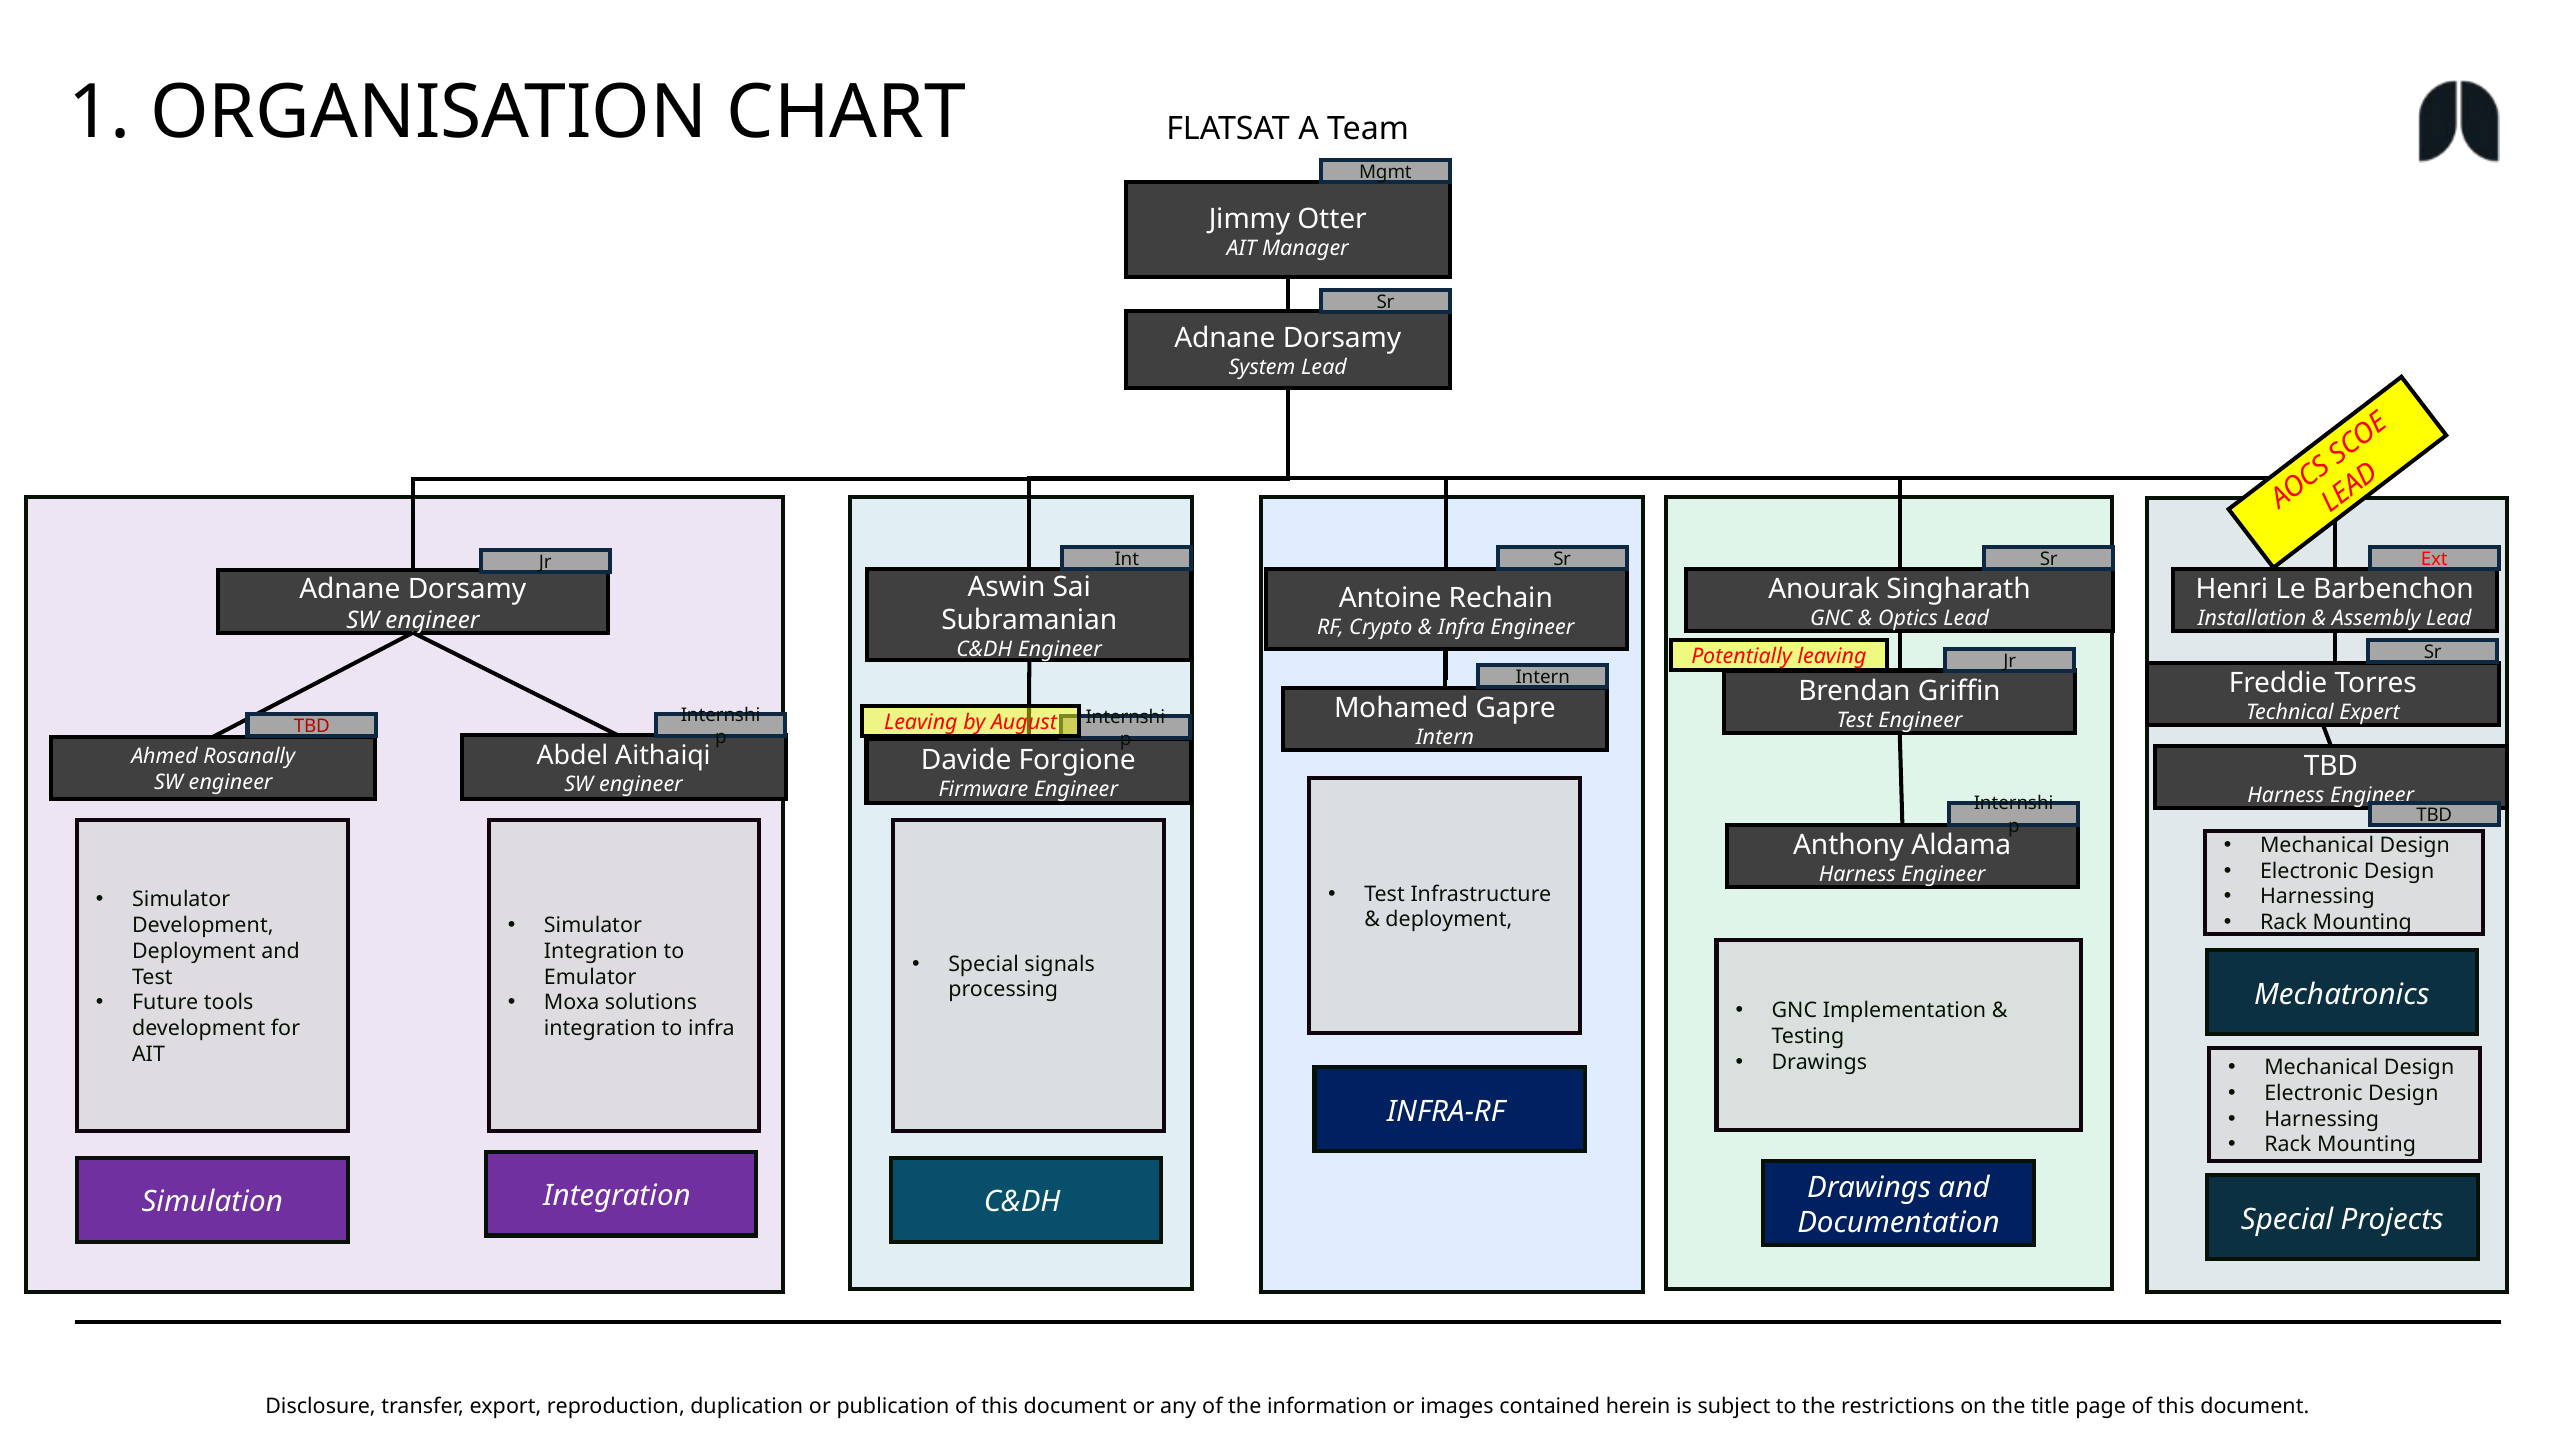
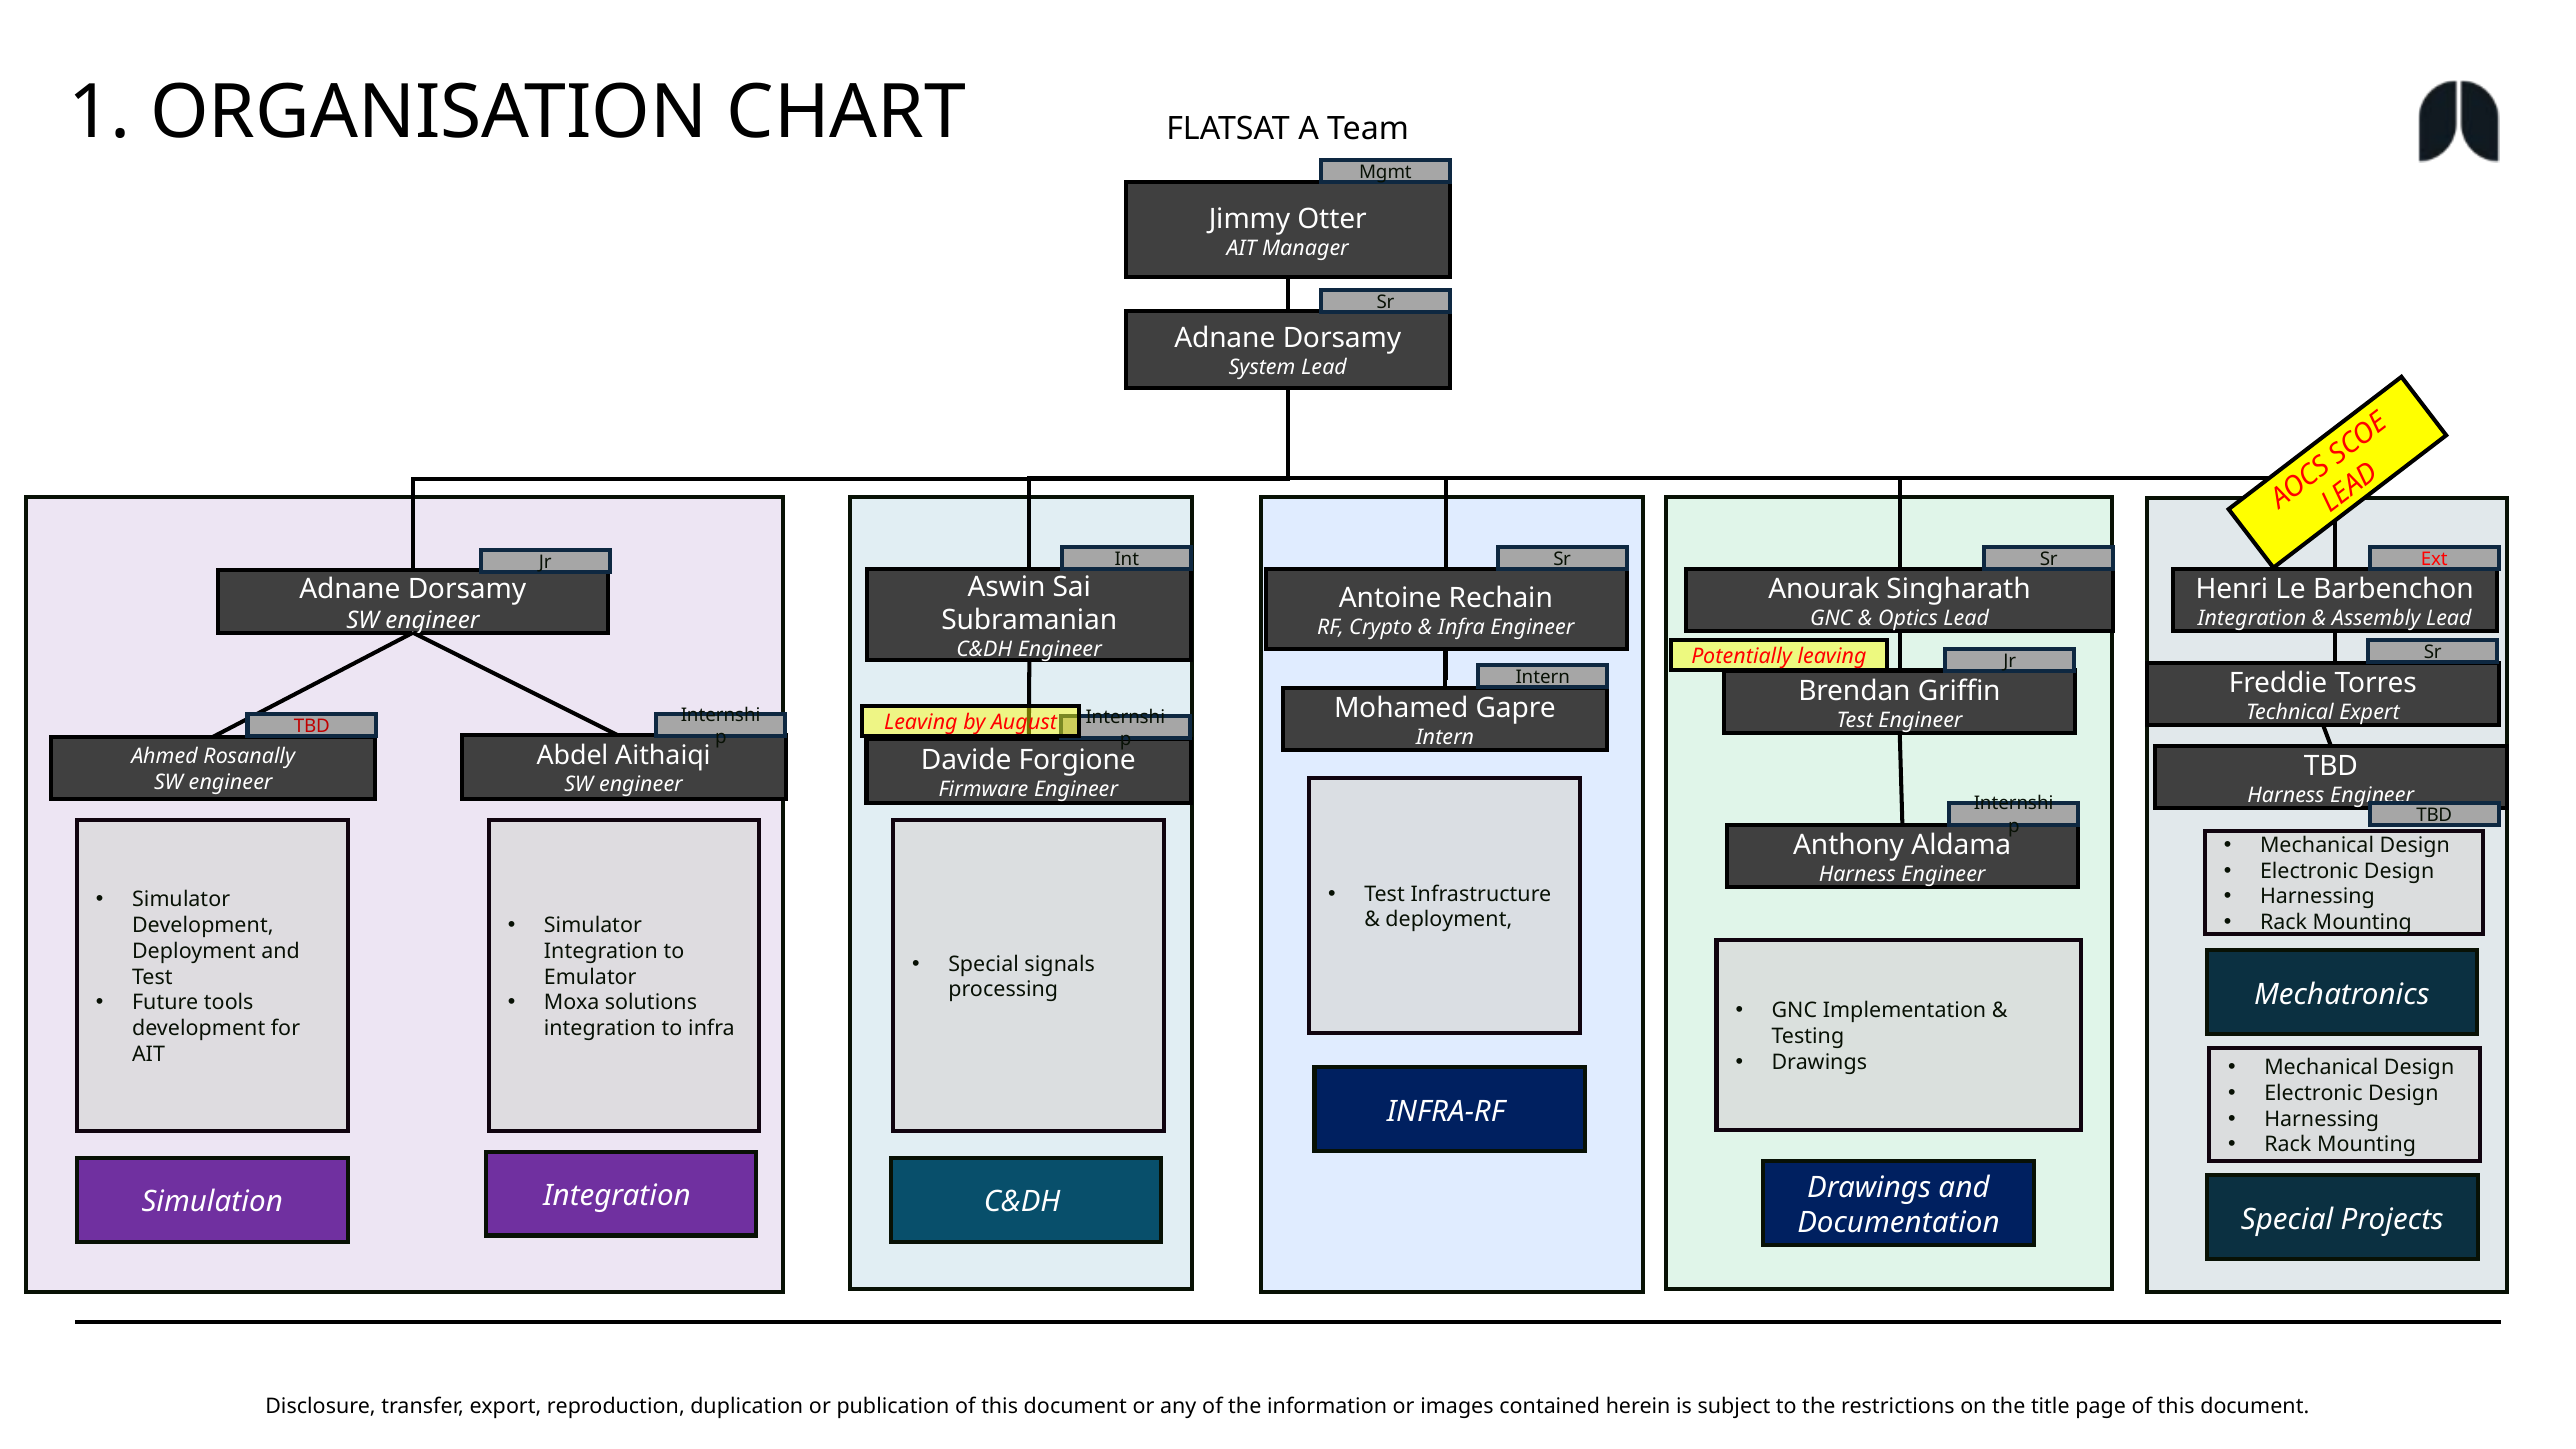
Installation: Installation -> Integration (2252, 619)
